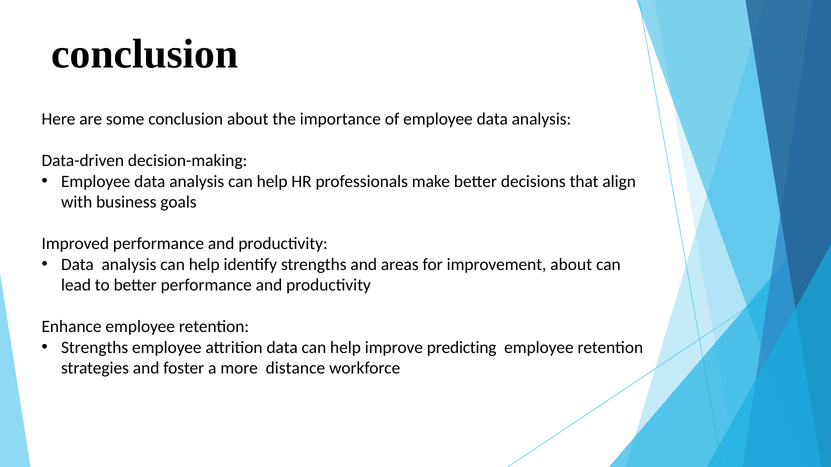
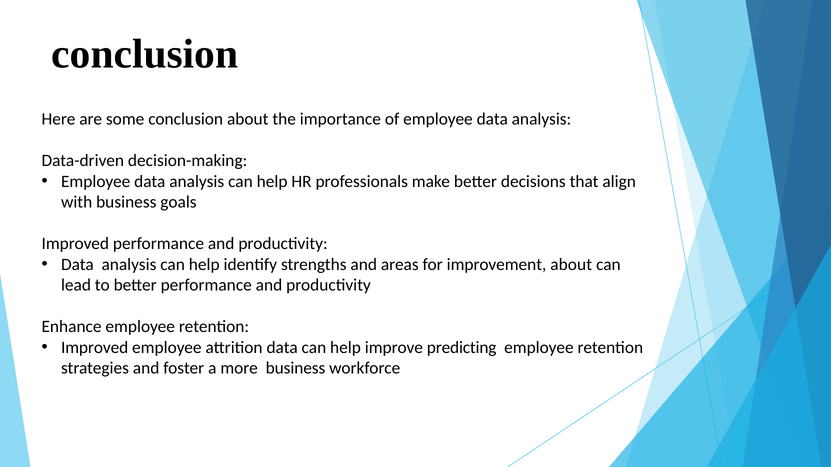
Strengths: Strengths -> Improved (95, 348)
more distance: distance -> business (295, 369)
